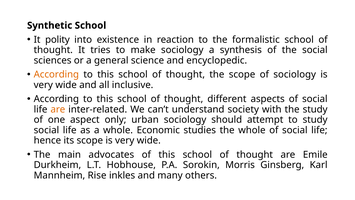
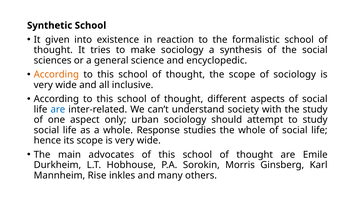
polity: polity -> given (57, 40)
are colour: orange -> blue (58, 109)
Economic: Economic -> Response (158, 130)
